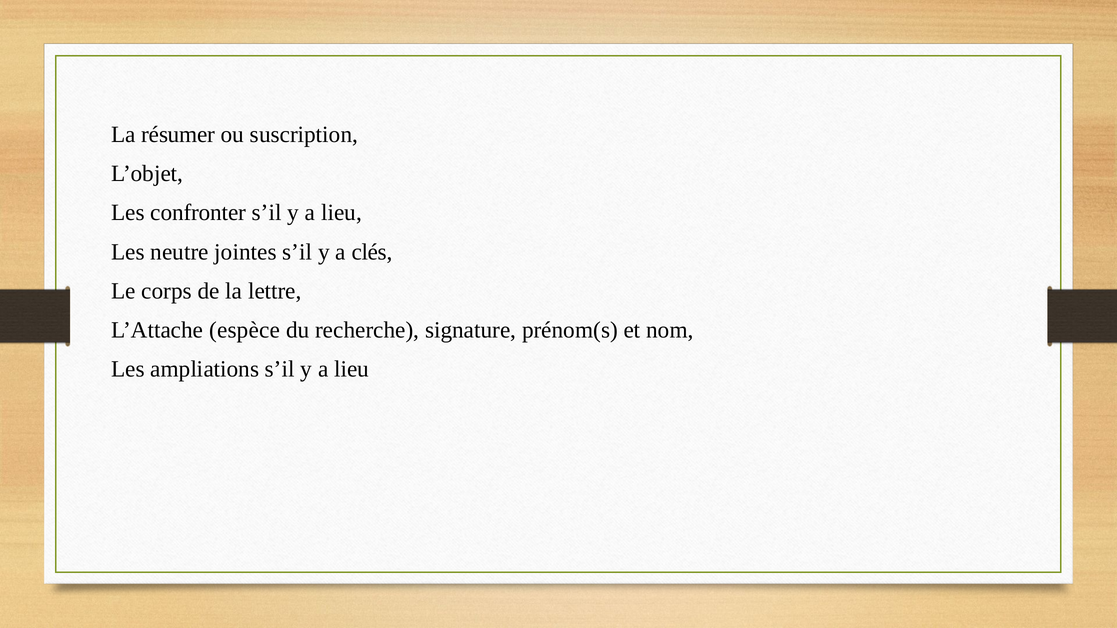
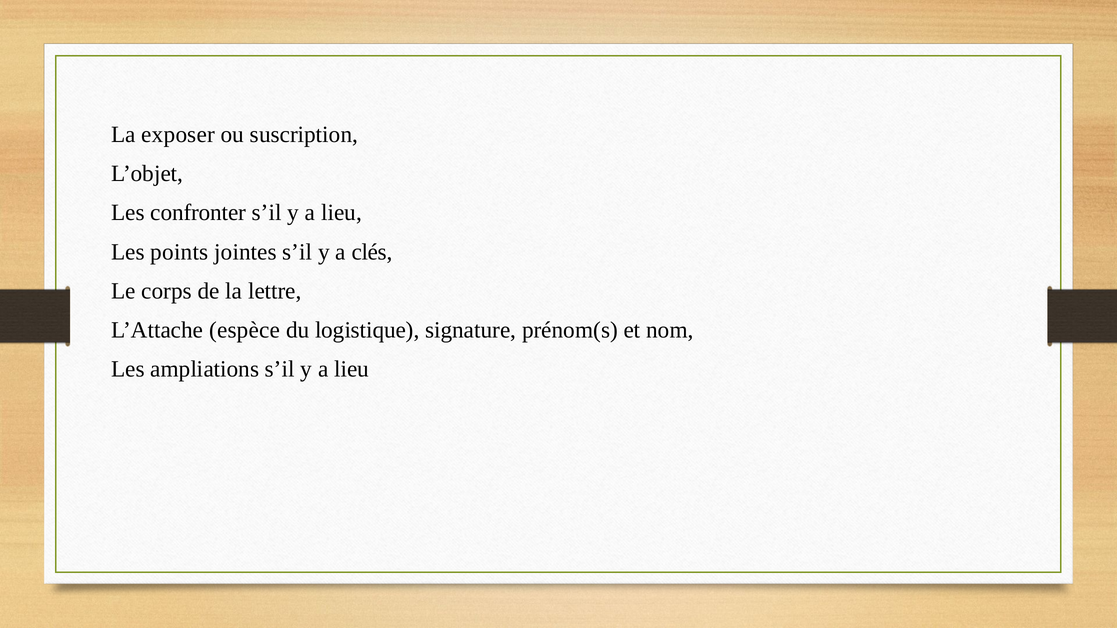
résumer: résumer -> exposer (178, 134)
neutre: neutre -> points (179, 252)
recherche: recherche -> logistique (367, 330)
